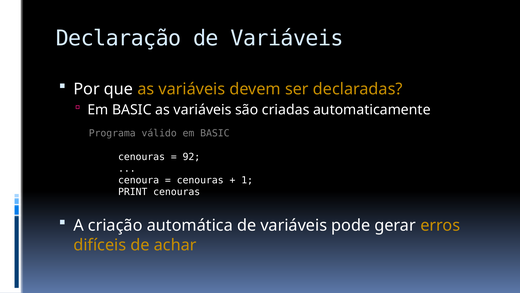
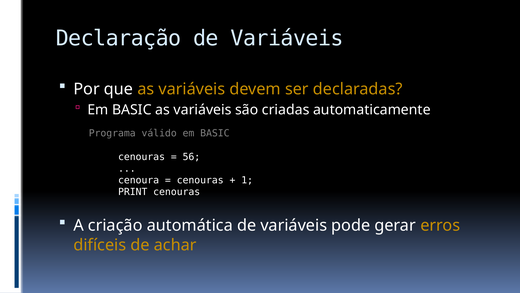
92: 92 -> 56 (191, 157)
